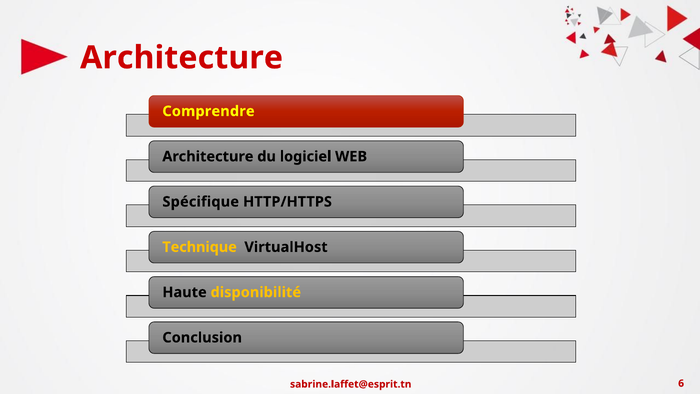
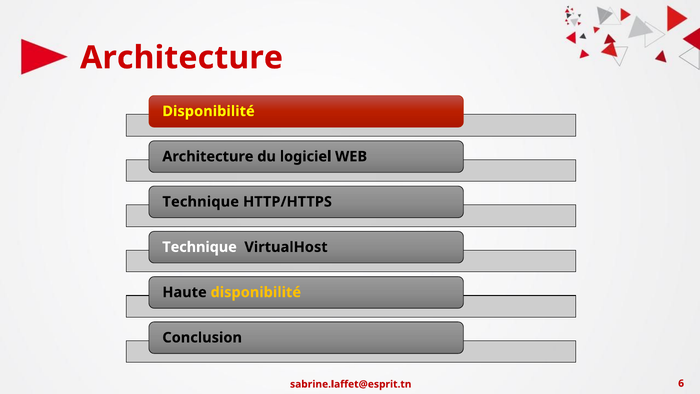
Comprendre: Comprendre -> Disponibilité (209, 111)
Spécifique: Spécifique -> Technique (201, 202)
Technique colour: yellow -> white (200, 247)
